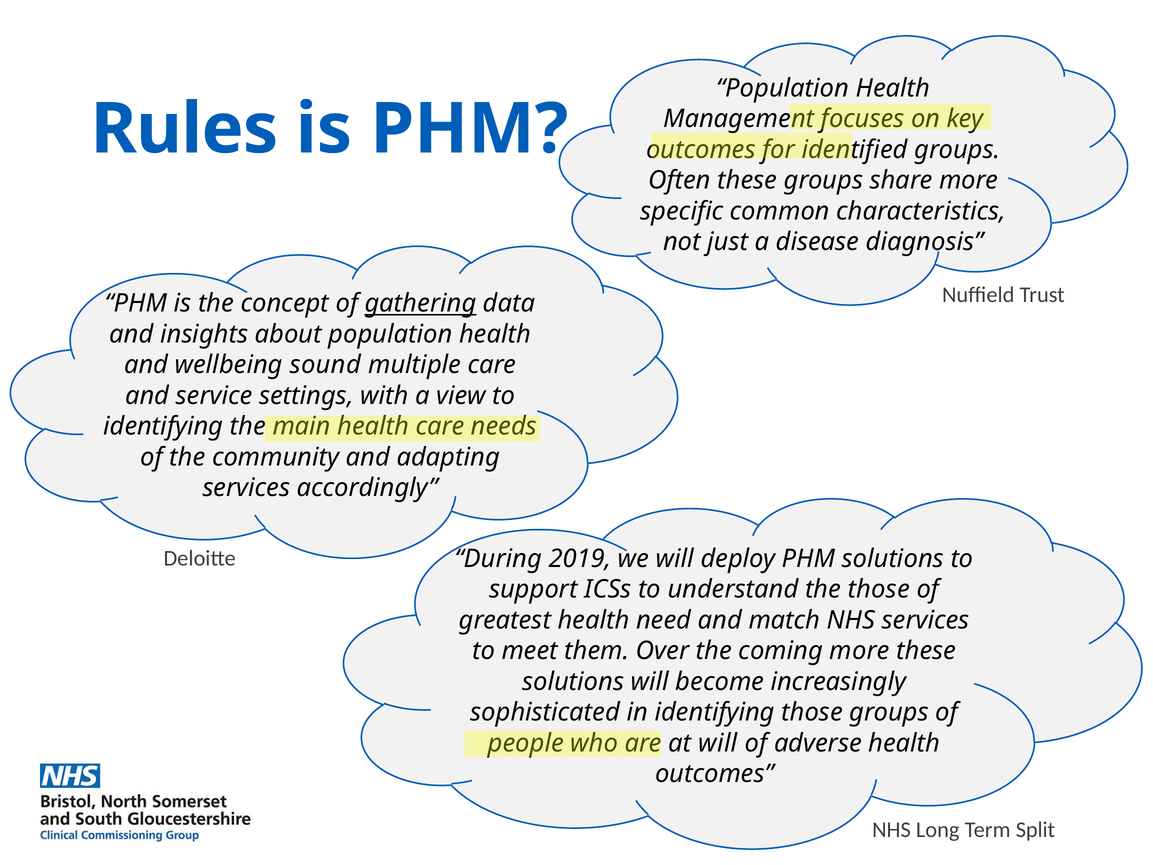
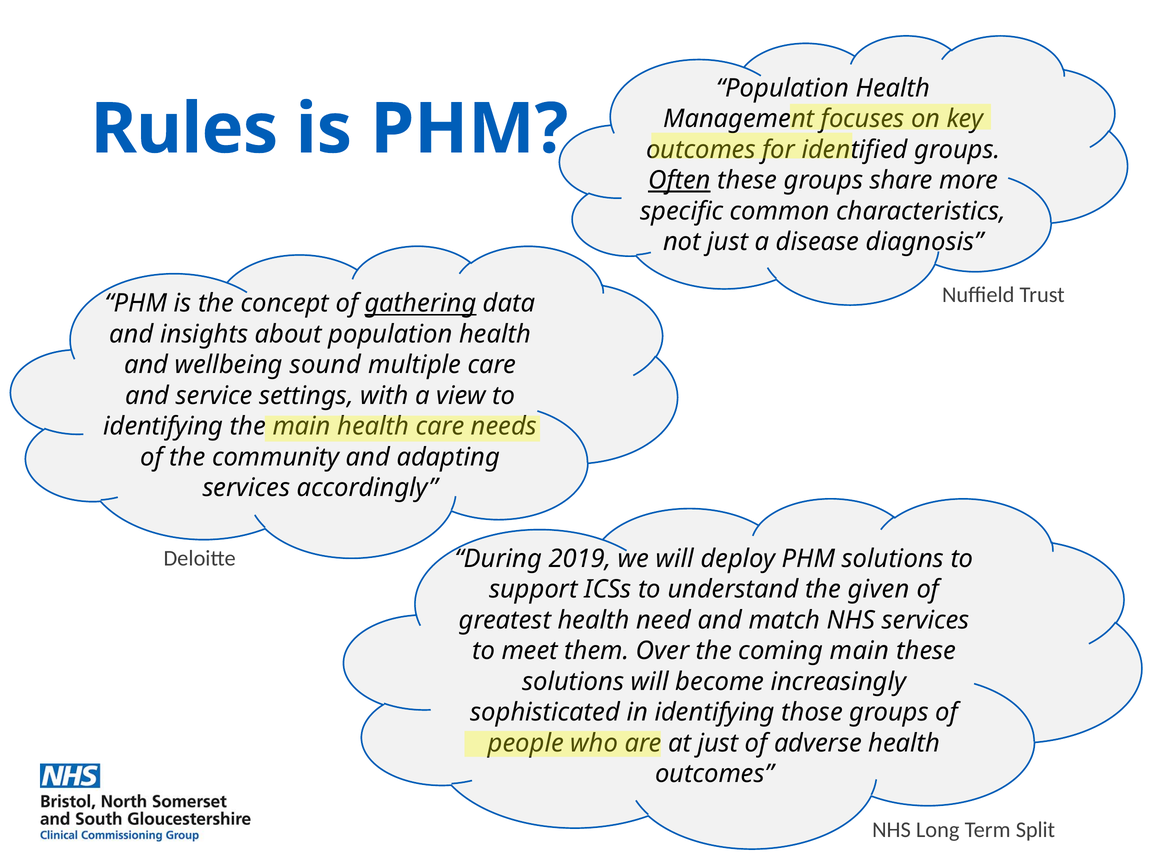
Often underline: none -> present (679, 180)
the those: those -> given (879, 589)
coming more: more -> main (860, 651)
at will: will -> just (718, 743)
